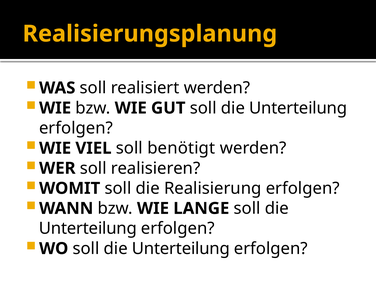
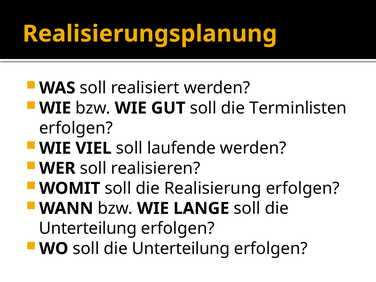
GUT soll die Unterteilung: Unterteilung -> Terminlisten (298, 108)
benötigt: benötigt -> laufende (181, 148)
